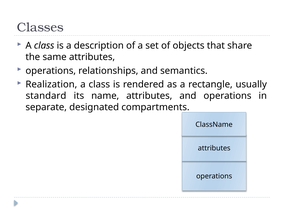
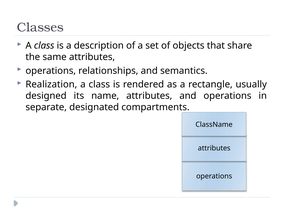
standard: standard -> designed (46, 96)
